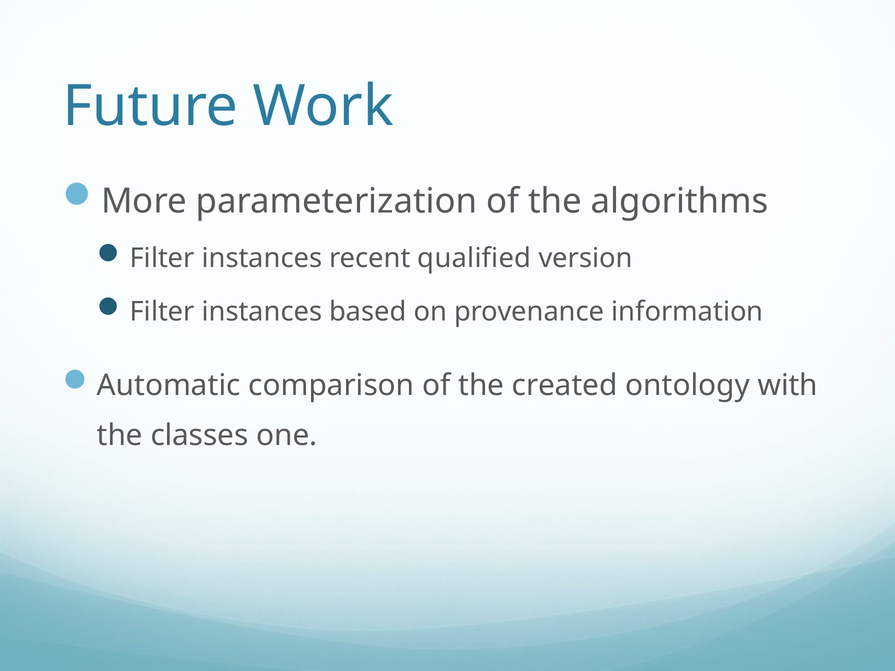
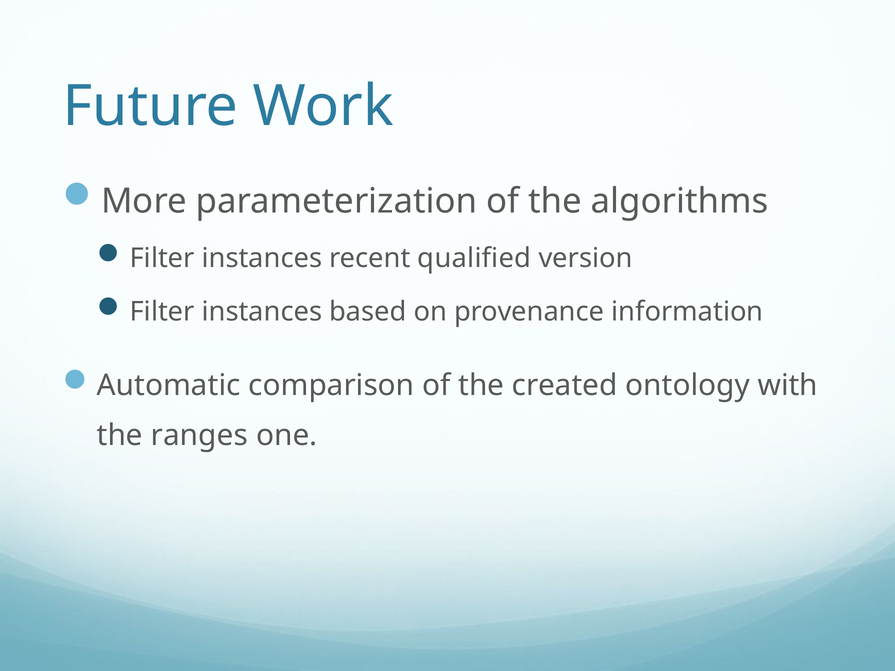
classes: classes -> ranges (199, 436)
